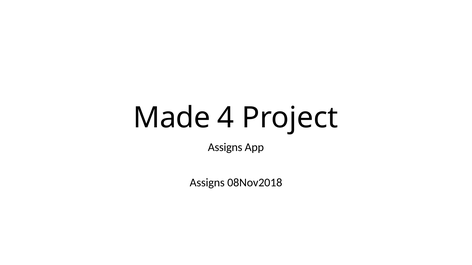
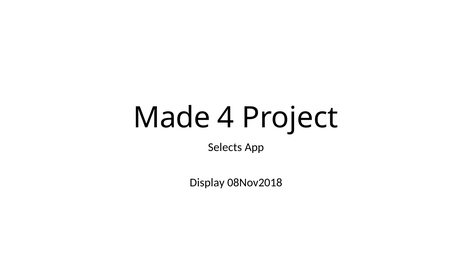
Assigns: Assigns -> Selects (225, 148)
Assigns: Assigns -> Display (207, 183)
